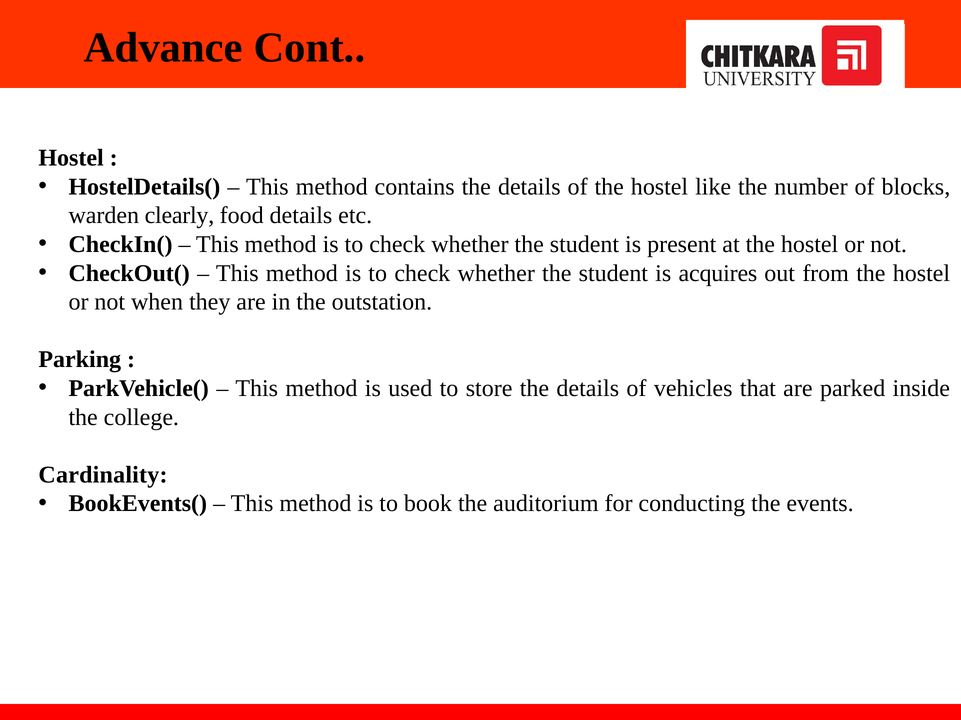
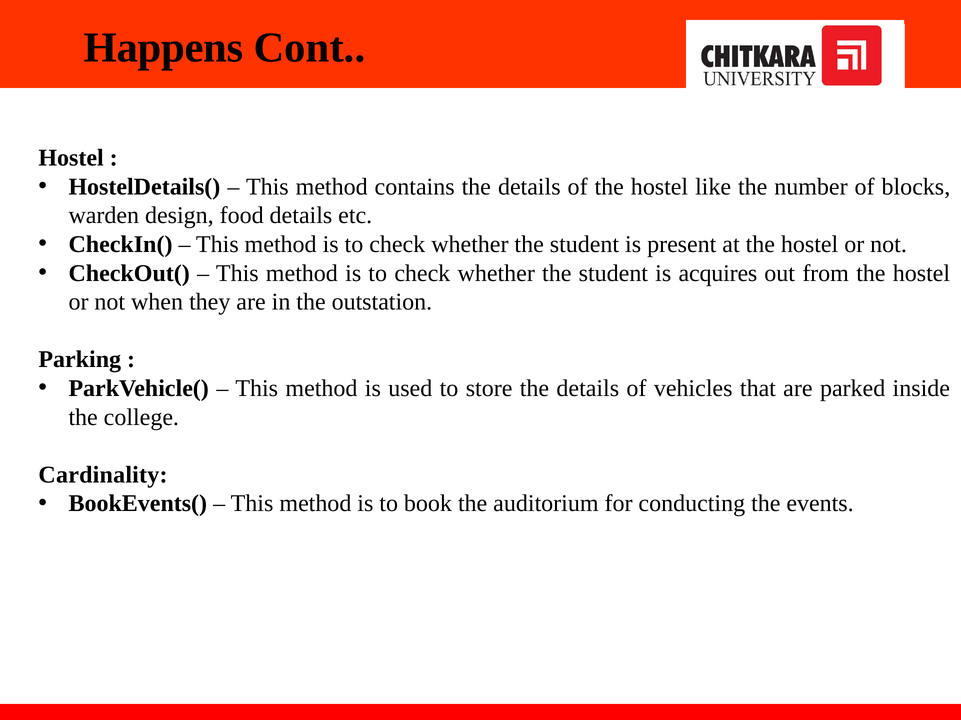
Advance: Advance -> Happens (164, 48)
clearly: clearly -> design (179, 216)
